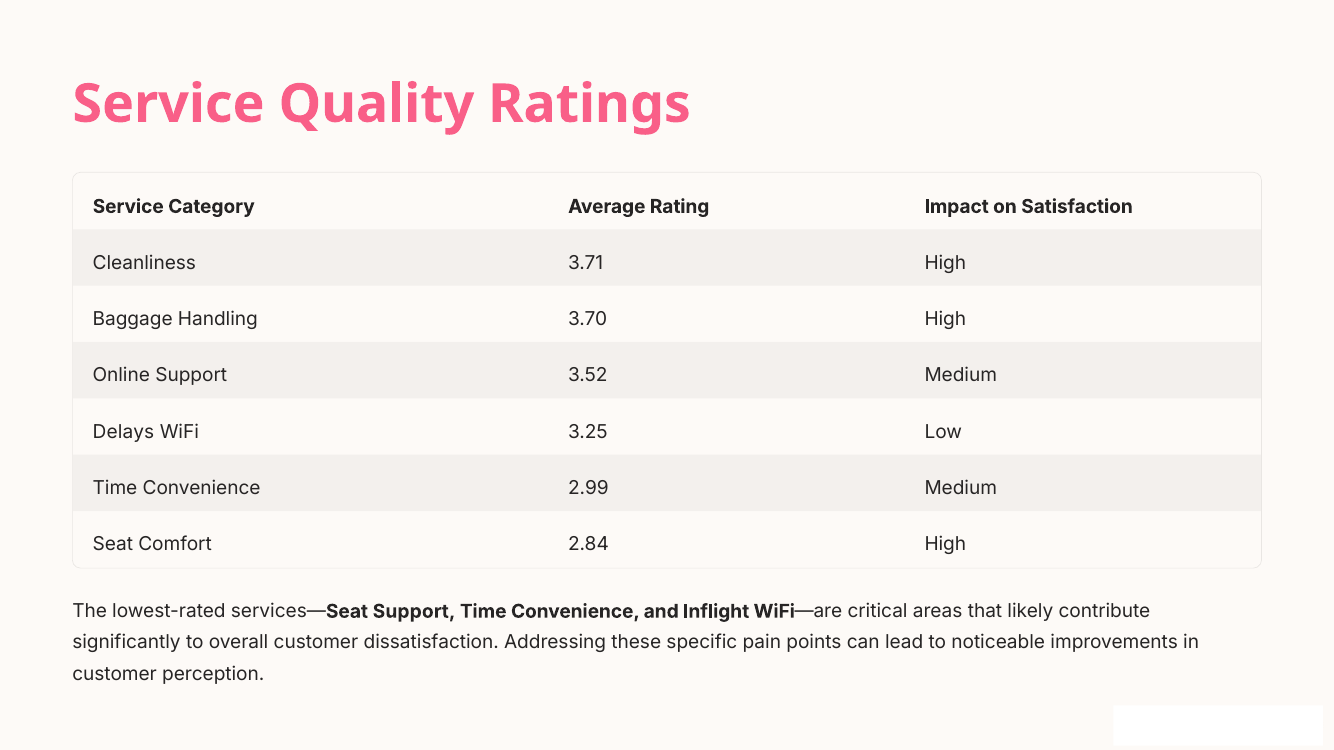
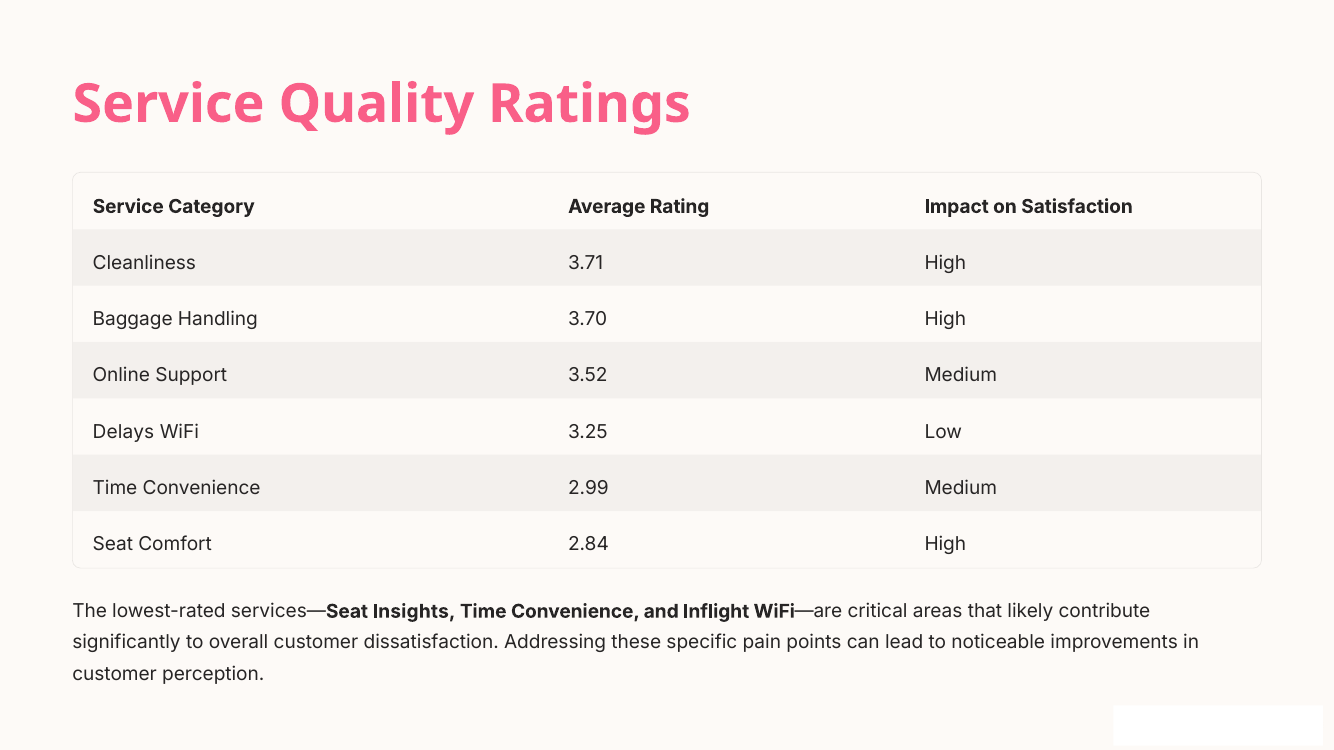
services—Seat Support: Support -> Insights (414, 612)
